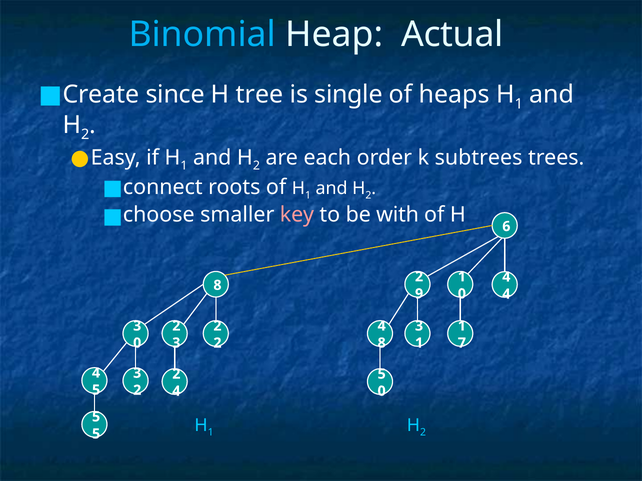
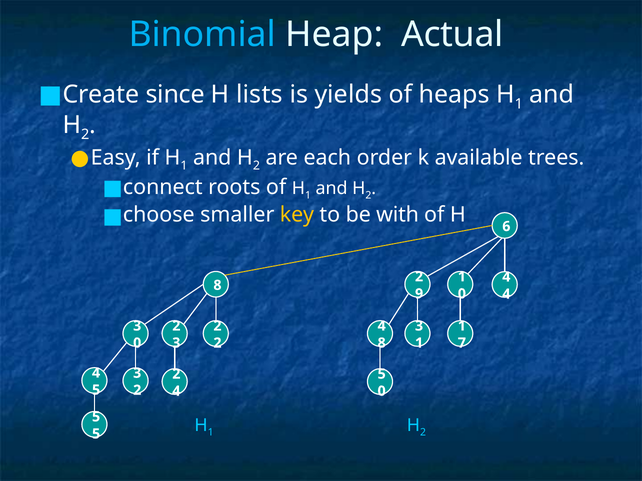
tree: tree -> lists (259, 94)
single: single -> yields (348, 94)
subtrees: subtrees -> available (479, 158)
key colour: pink -> yellow (297, 215)
